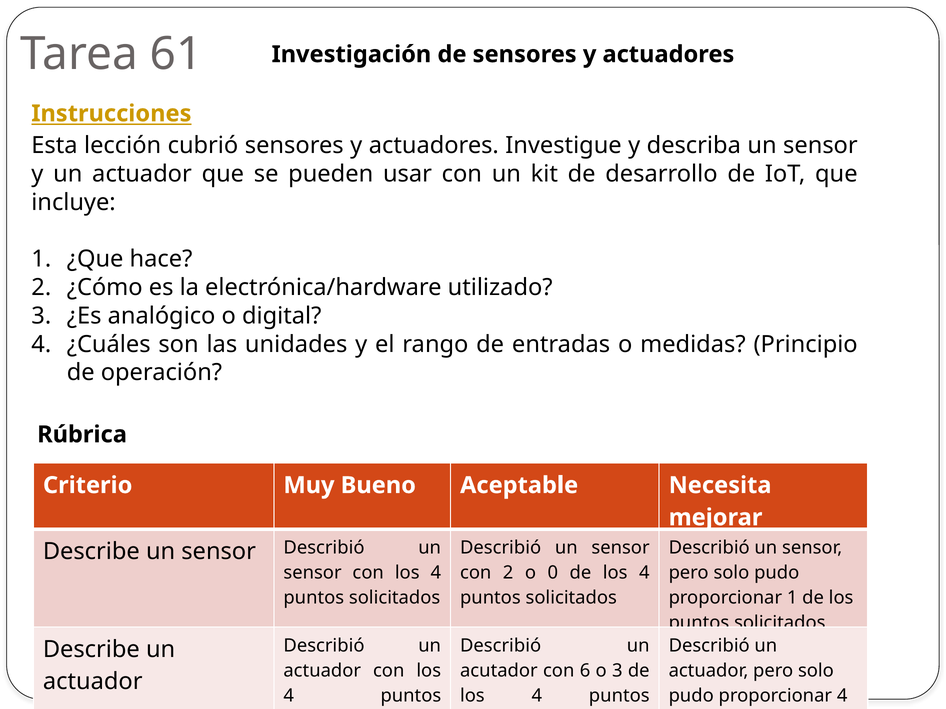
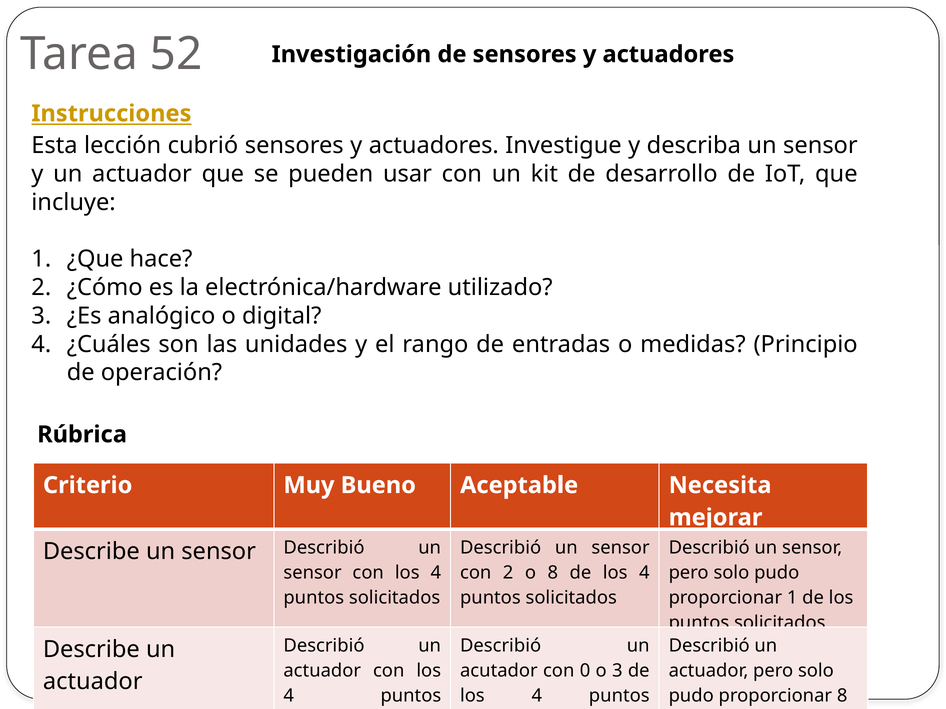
61: 61 -> 52 (176, 54)
o 0: 0 -> 8 (553, 573)
6: 6 -> 0 (585, 671)
proporcionar 4: 4 -> 8 (842, 696)
